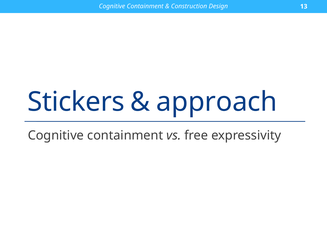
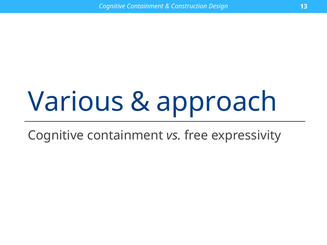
Stickers: Stickers -> Various (76, 102)
